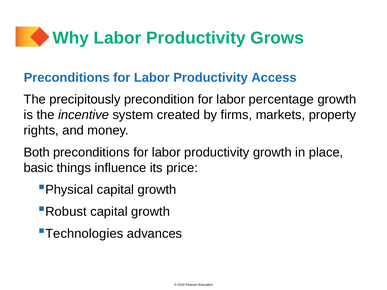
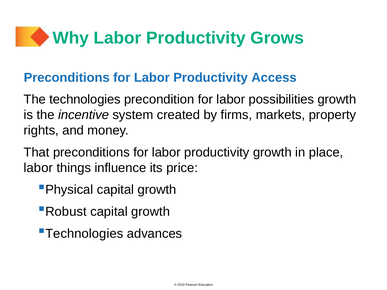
The precipitously: precipitously -> technologies (85, 100)
percentage: percentage -> possibilities (281, 100)
Both: Both -> That (37, 152)
basic: basic -> labor (38, 168)
